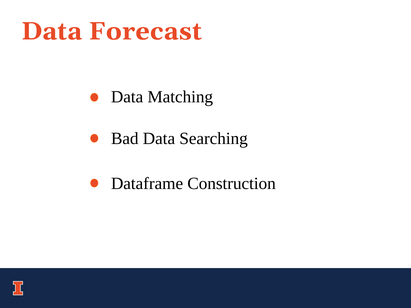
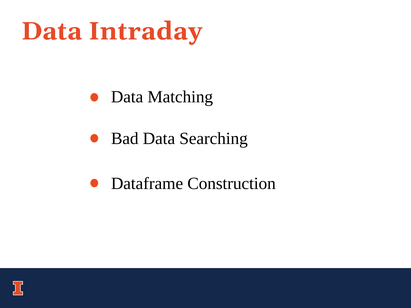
Forecast: Forecast -> Intraday (145, 31)
